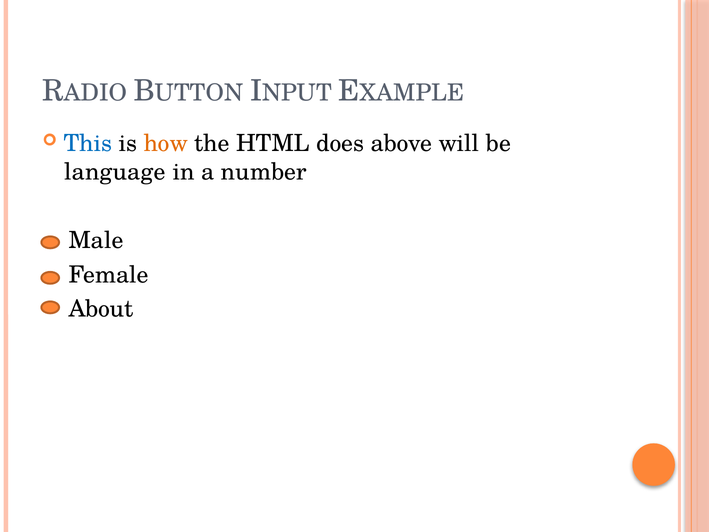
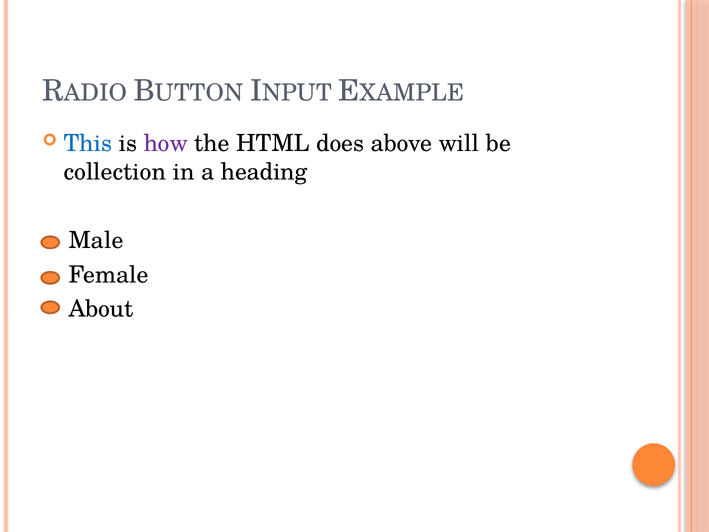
how colour: orange -> purple (166, 143)
language: language -> collection (115, 172)
number: number -> heading (264, 172)
